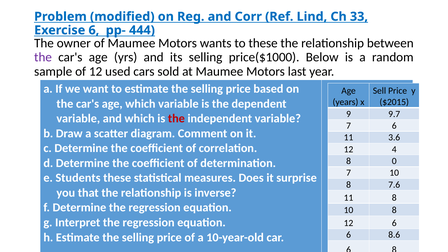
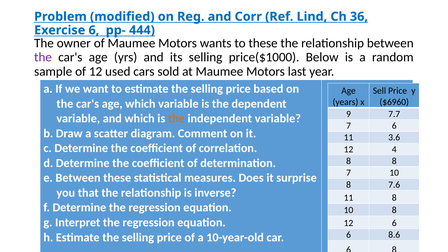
33: 33 -> 36 (359, 17)
$2015: $2015 -> $6960 (394, 102)
9.7: 9.7 -> 7.7 (394, 114)
the colour: red -> orange (176, 119)
8 0: 0 -> 8 (394, 161)
e Students: Students -> Between (78, 178)
